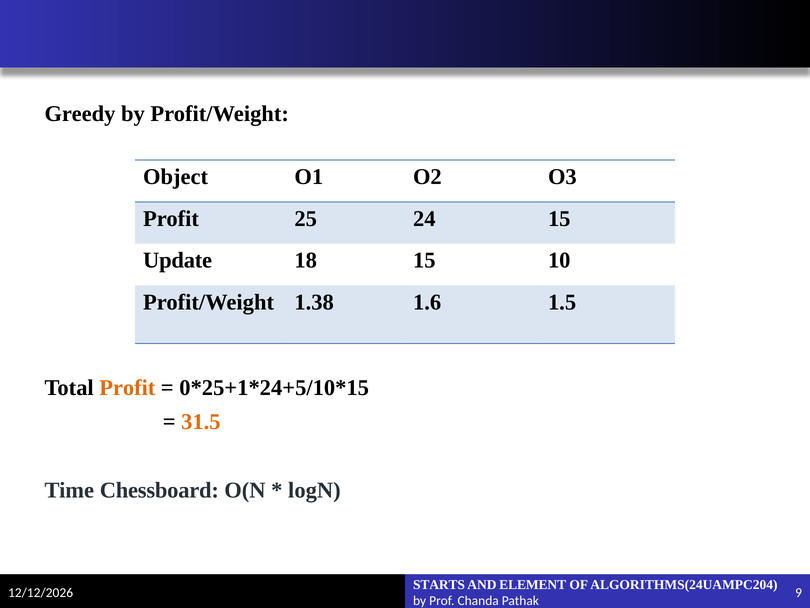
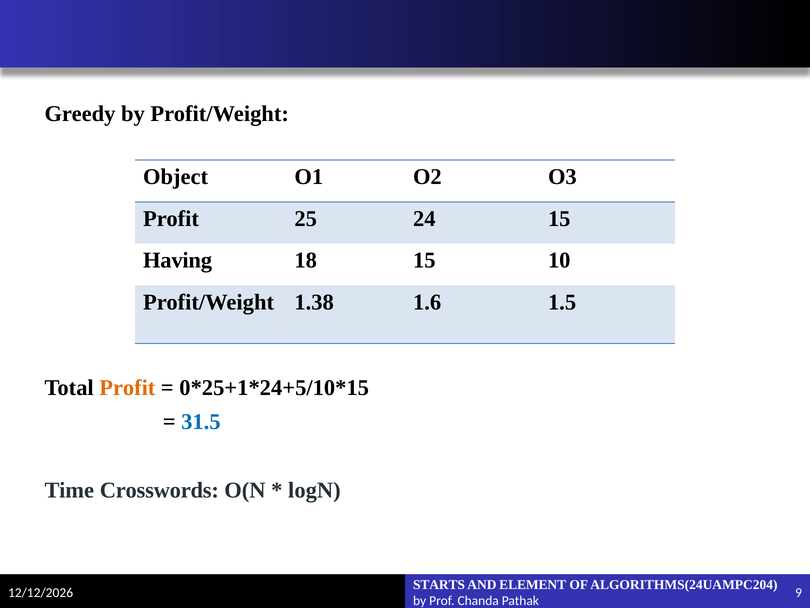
Update: Update -> Having (178, 260)
31.5 colour: orange -> blue (201, 422)
Chessboard: Chessboard -> Crosswords (159, 490)
